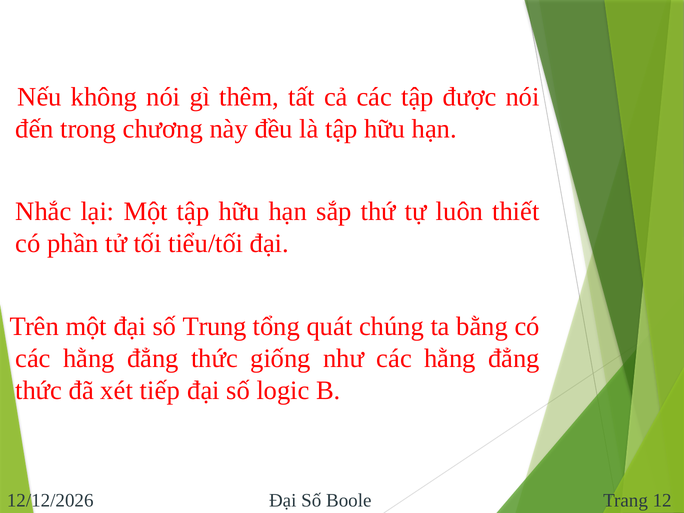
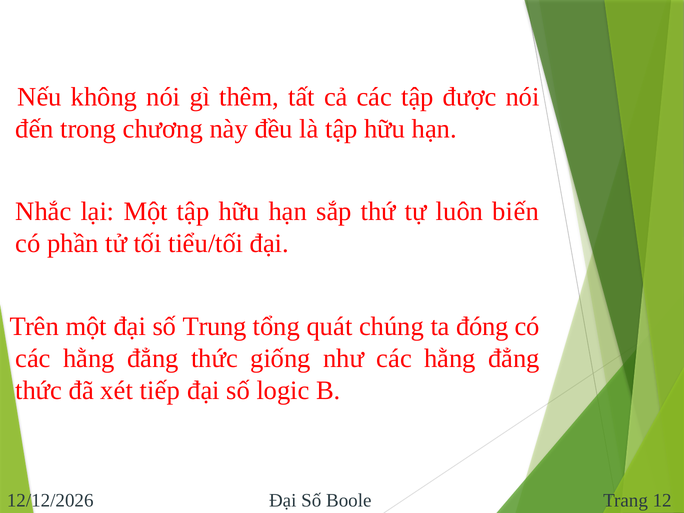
thiết: thiết -> biến (516, 212)
bằng: bằng -> đóng (482, 327)
